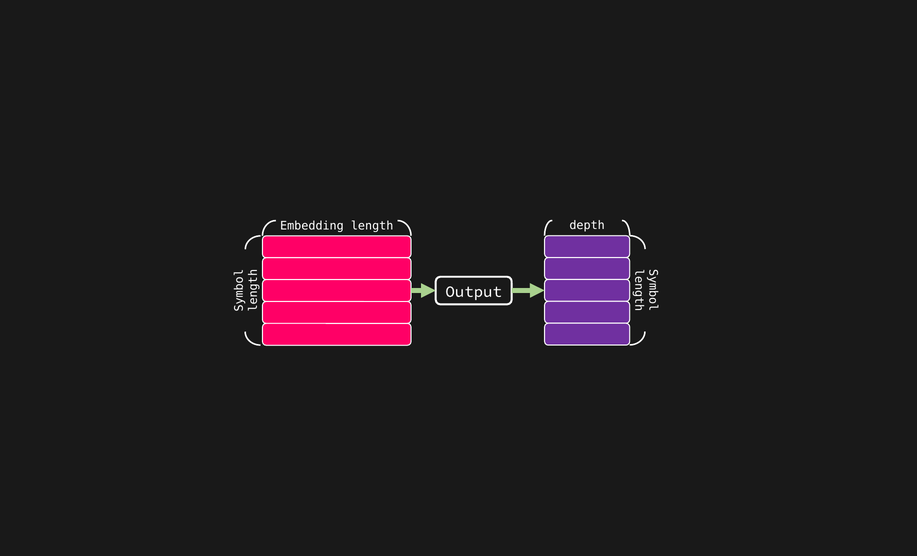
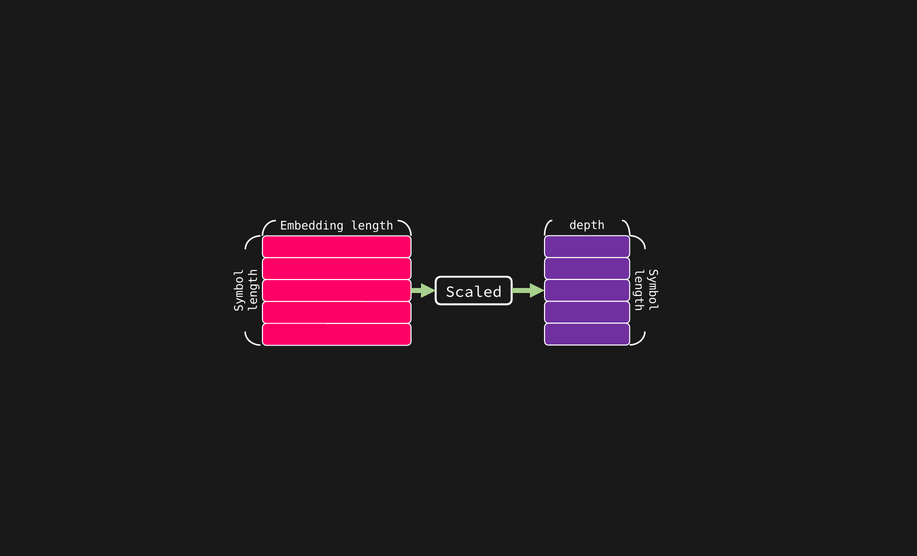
Output: Output -> Scaled (474, 292)
